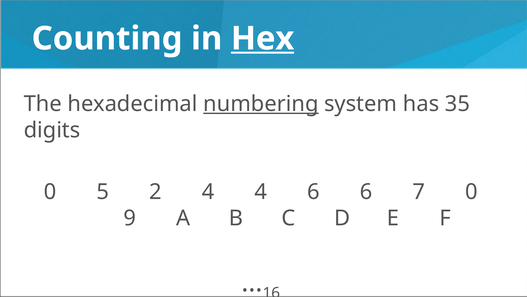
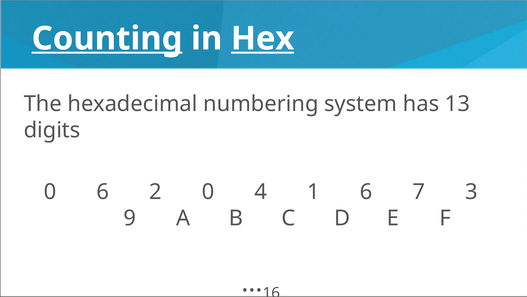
Counting underline: none -> present (107, 39)
numbering underline: present -> none (261, 104)
35: 35 -> 13 (458, 104)
0 5: 5 -> 6 (103, 192)
2 4: 4 -> 0 (208, 192)
4 6: 6 -> 1 (313, 192)
7 0: 0 -> 3 (472, 192)
